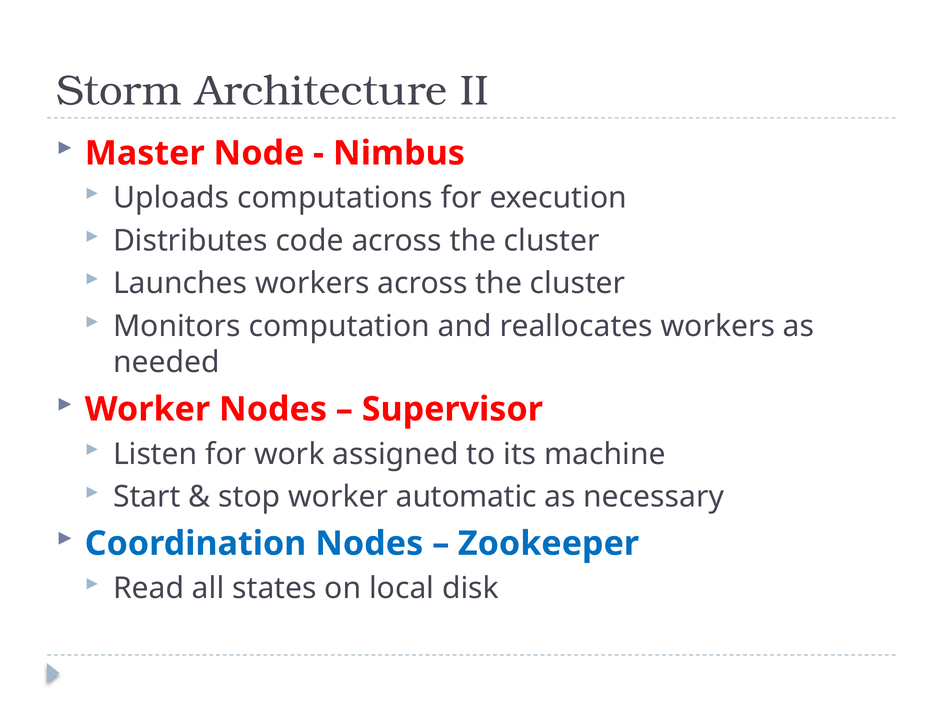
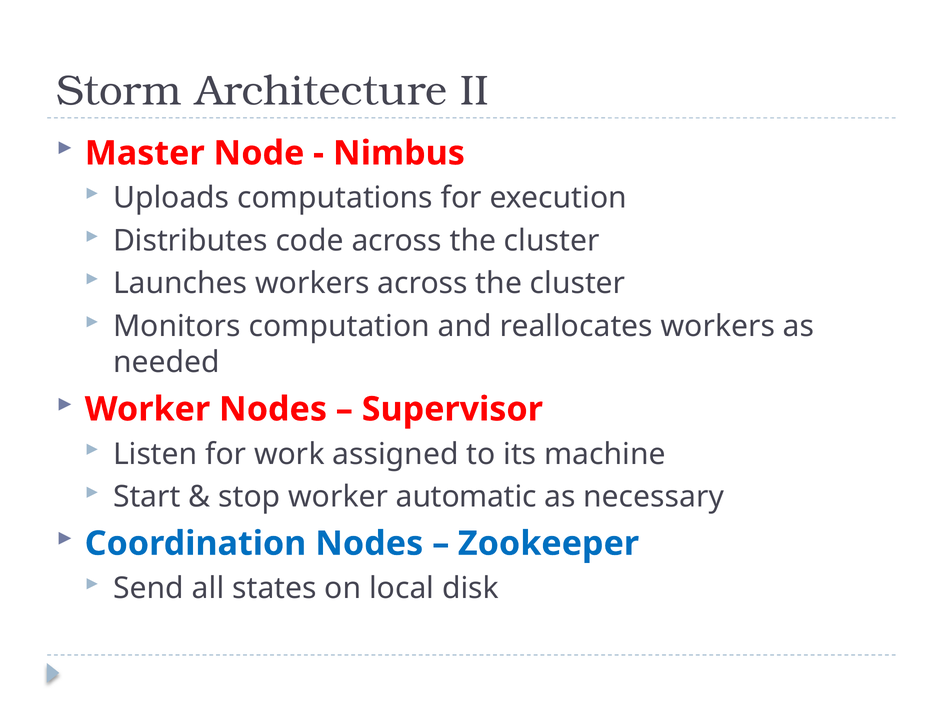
Read: Read -> Send (148, 589)
